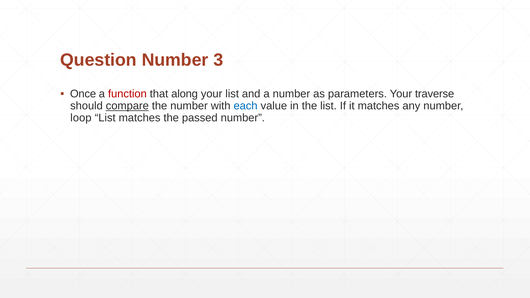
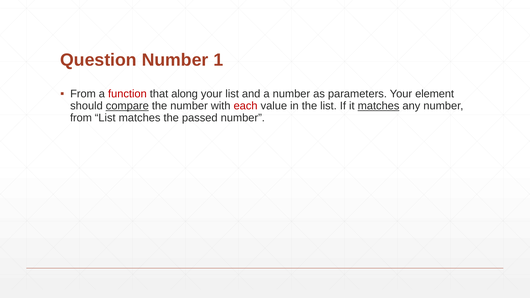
3: 3 -> 1 (218, 60)
Once: Once -> From (83, 94)
traverse: traverse -> element (435, 94)
each colour: blue -> red (246, 106)
matches underline: none -> present (379, 106)
loop: loop -> from (81, 118)
